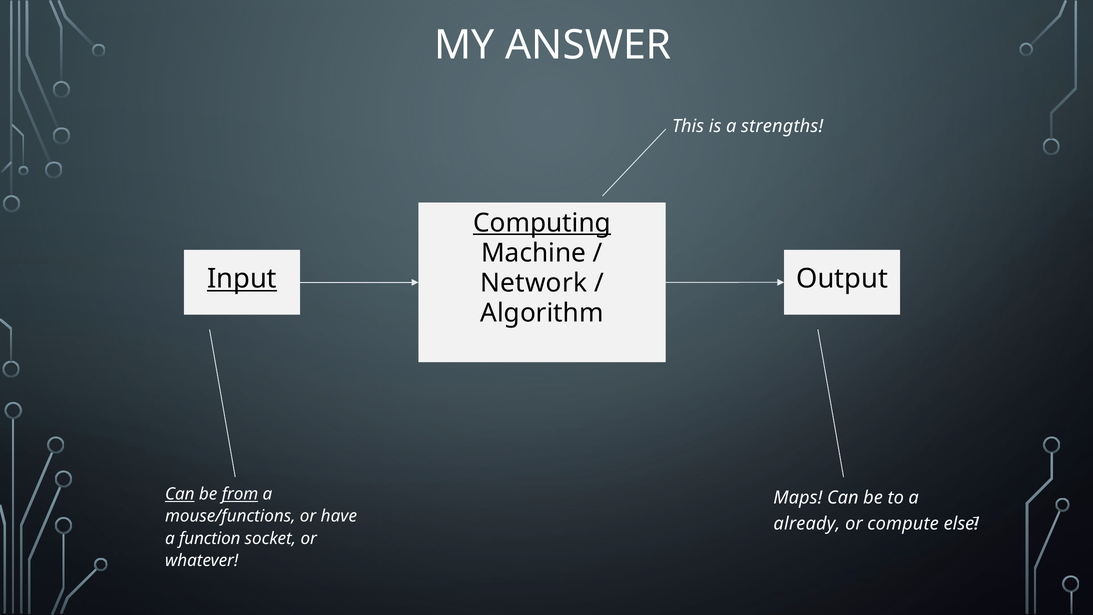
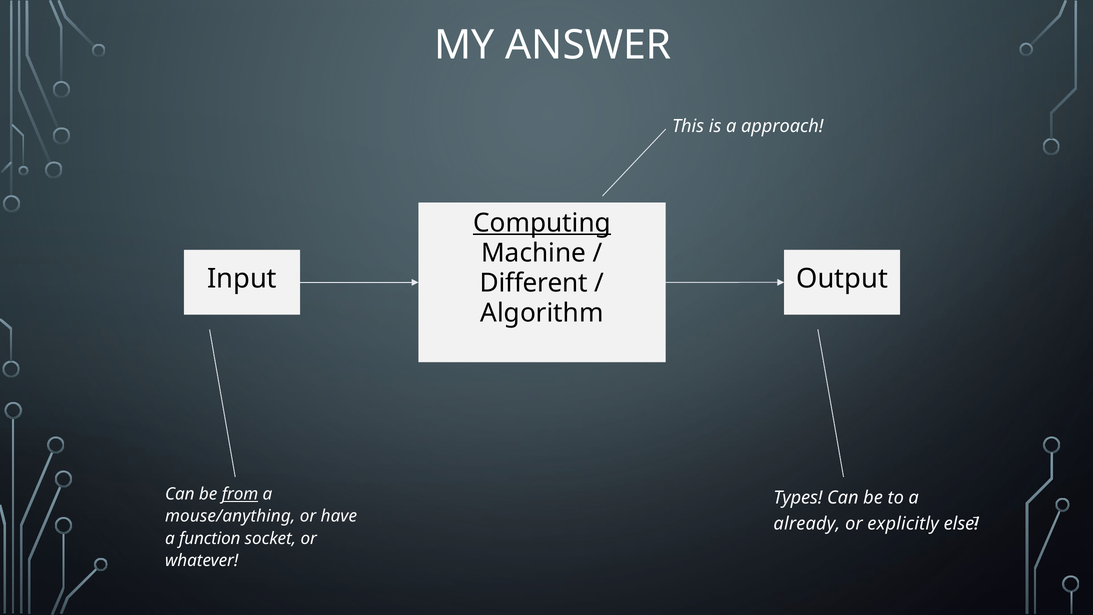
strengths: strengths -> approach (782, 126)
Input underline: present -> none (242, 279)
Network: Network -> Different (534, 283)
Can underline: present -> none (180, 494)
Maps: Maps -> Types (798, 497)
mouse/functions: mouse/functions -> mouse/anything (230, 516)
compute: compute -> explicitly (903, 524)
